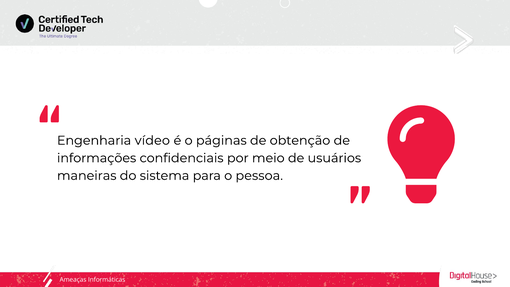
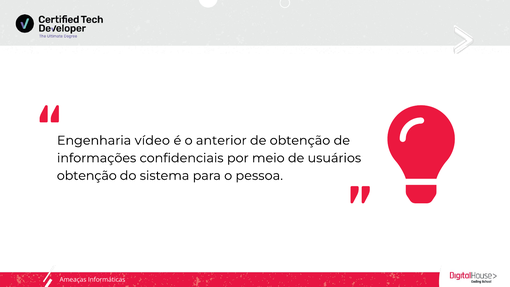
páginas: páginas -> anterior (221, 140)
maneiras: maneiras -> obtenção (87, 176)
